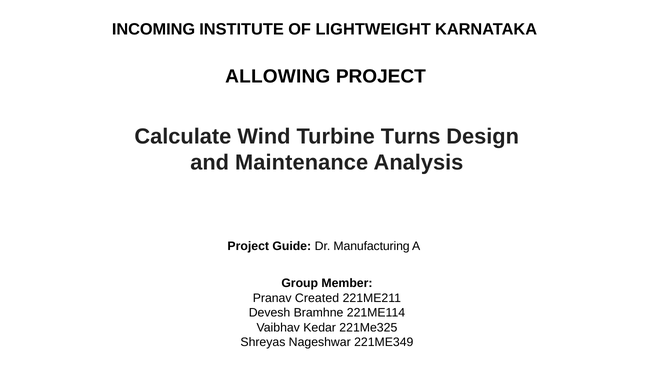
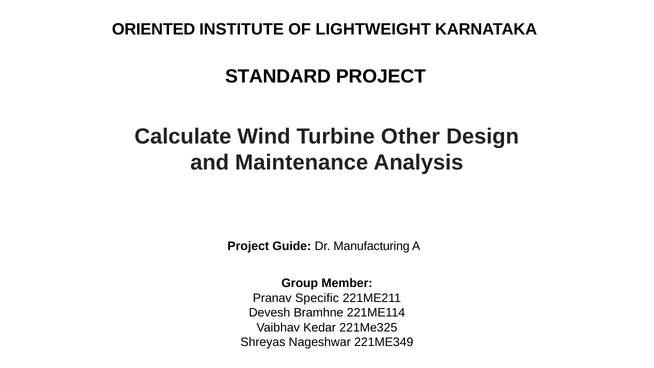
INCOMING: INCOMING -> ORIENTED (154, 29)
ALLOWING: ALLOWING -> STANDARD (278, 76)
Turns: Turns -> Other (410, 136)
Created: Created -> Specific (317, 298)
